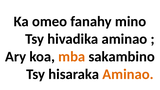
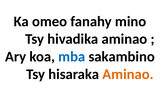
mba colour: orange -> blue (72, 57)
